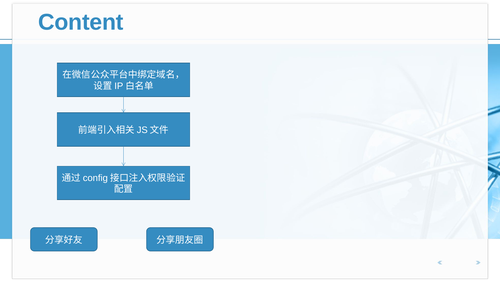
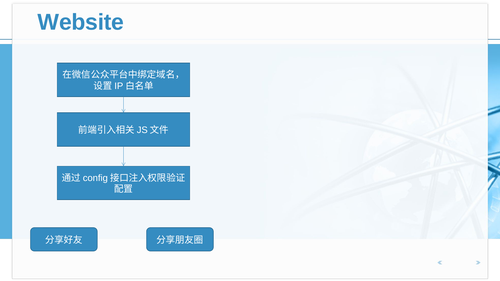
Content: Content -> Website (81, 22)
